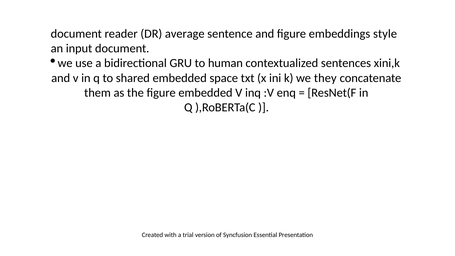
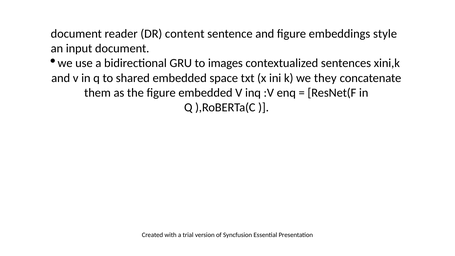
average: average -> content (185, 34)
human: human -> images (225, 63)
